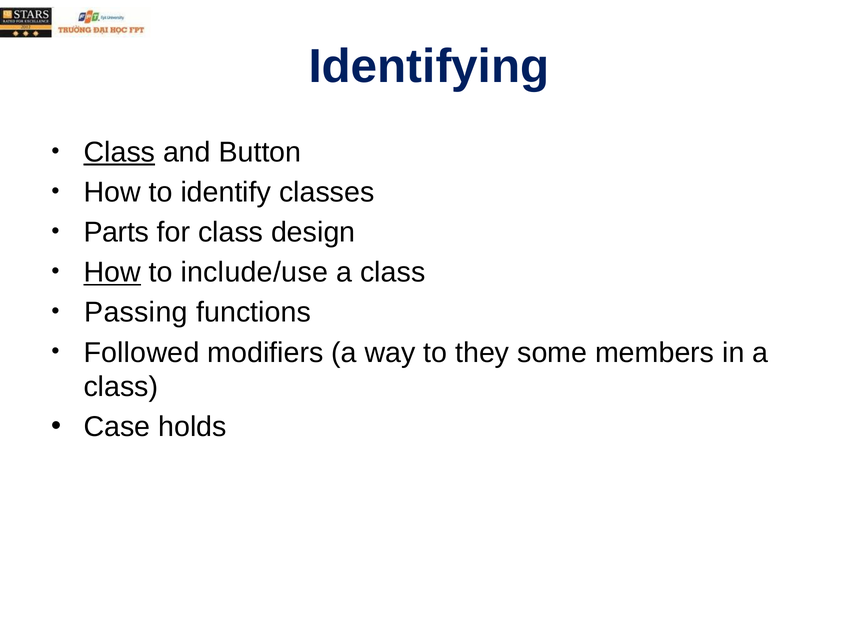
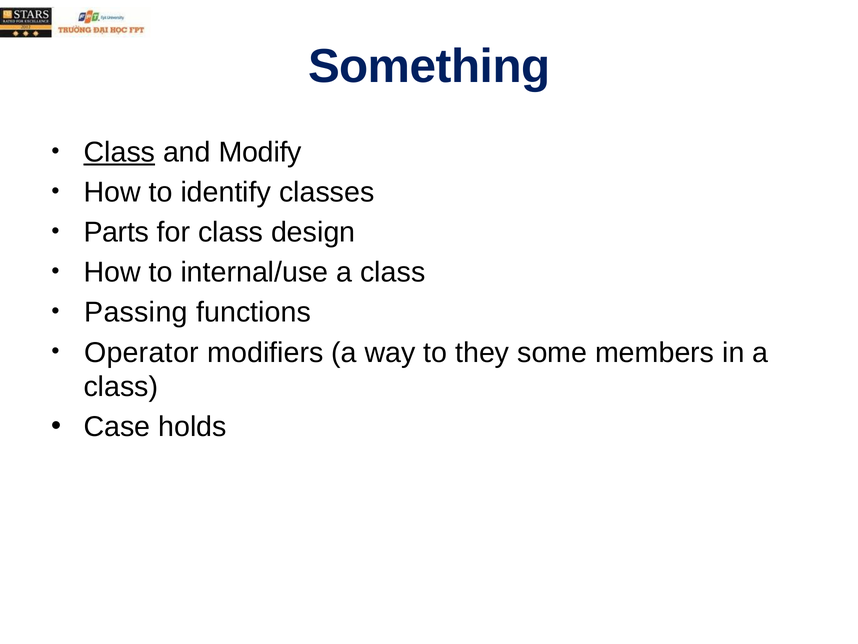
Identifying: Identifying -> Something (429, 66)
Button: Button -> Modify (260, 152)
How underline: present -> none (112, 272)
include/use: include/use -> internal/use (254, 272)
Followed: Followed -> Operator (142, 352)
